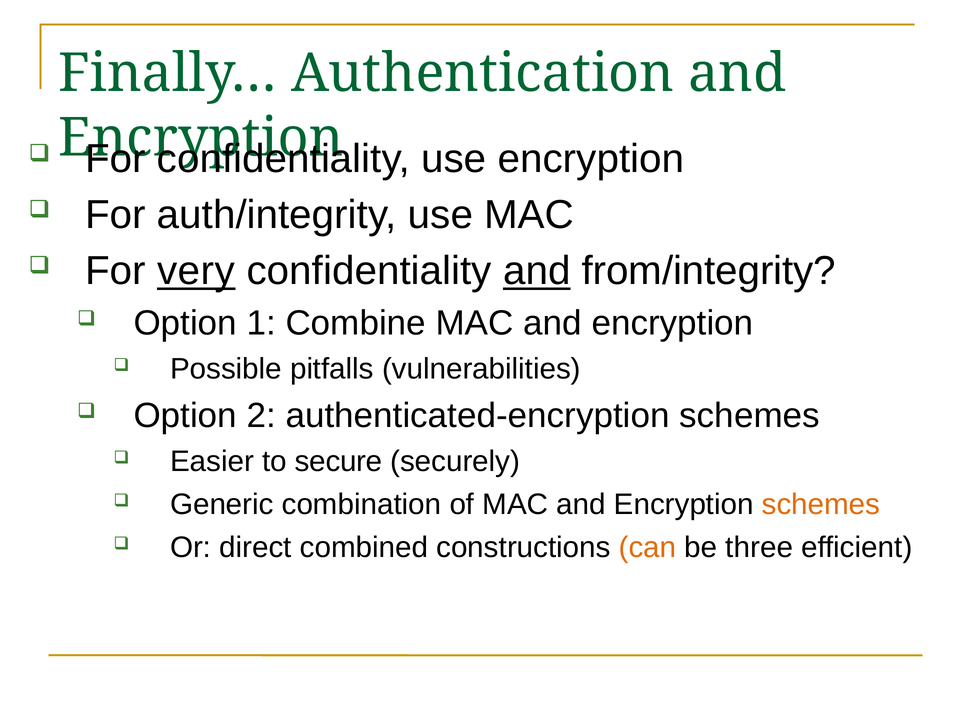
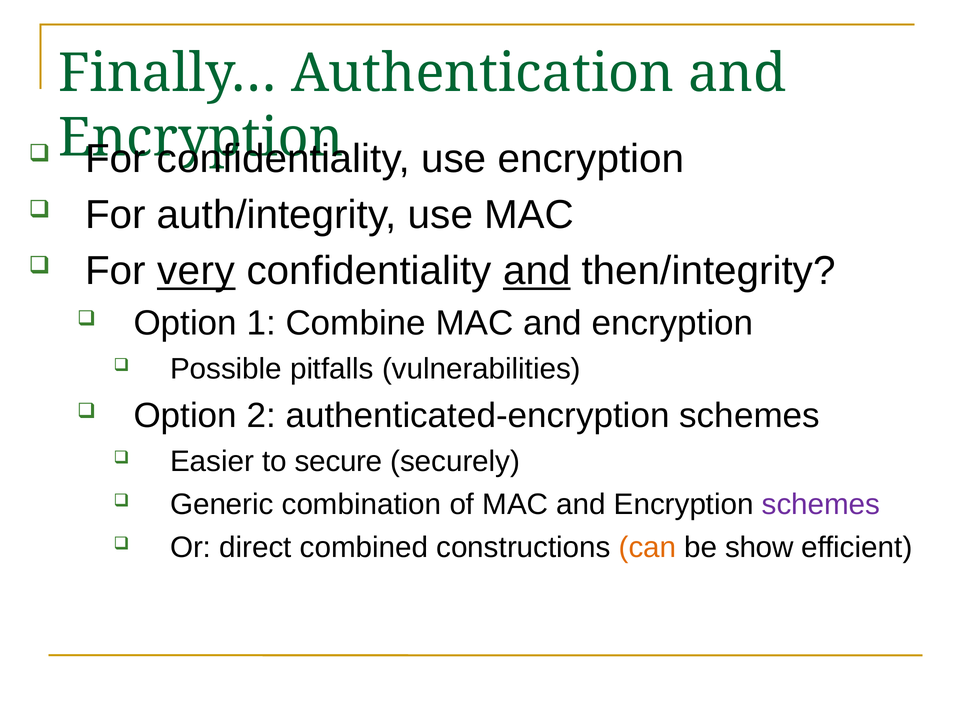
from/integrity: from/integrity -> then/integrity (709, 271)
schemes colour: orange -> purple (821, 505)
three: three -> show (759, 548)
